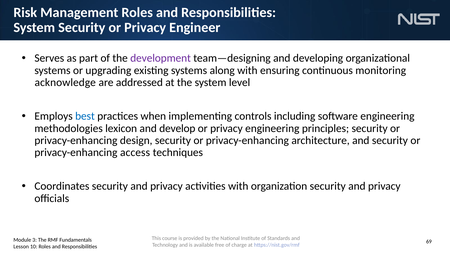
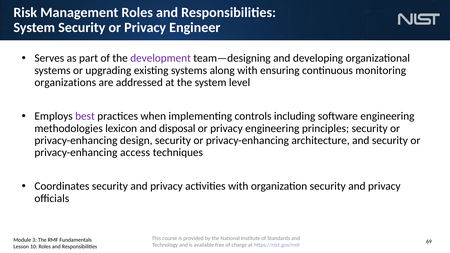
acknowledge: acknowledge -> organizations (65, 83)
best colour: blue -> purple (85, 116)
develop: develop -> disposal (177, 128)
